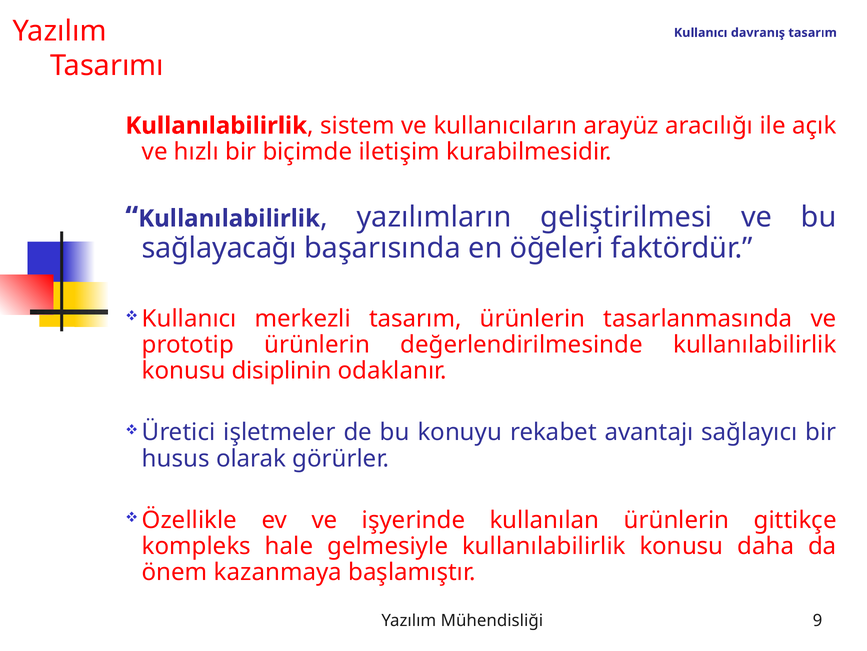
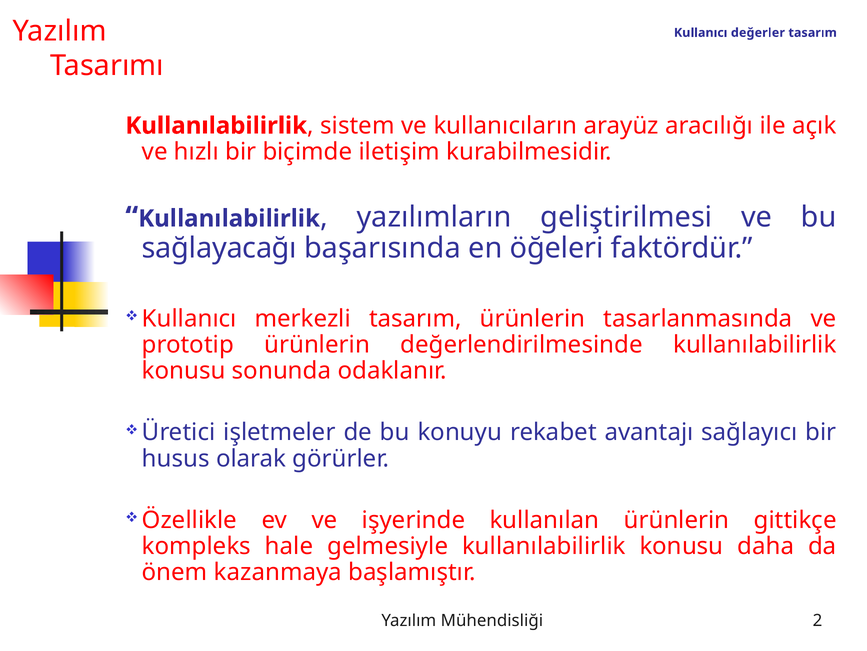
davranış: davranış -> değerler (758, 33)
disiplinin: disiplinin -> sonunda (282, 370)
9: 9 -> 2 (818, 620)
